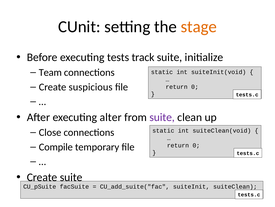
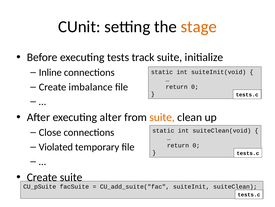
Team: Team -> Inline (50, 72)
suspicious: suspicious -> imbalance (91, 87)
suite colour: purple -> orange (162, 117)
Compile: Compile -> Violated (56, 147)
